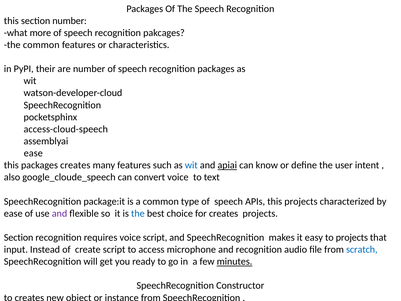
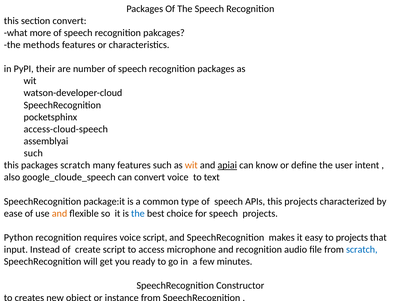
section number: number -> convert (70, 21)
the common: common -> methods (41, 45)
ease: ease -> such (33, 153)
packages creates: creates -> scratch (75, 165)
wit colour: blue -> orange (191, 165)
and colour: purple -> orange (60, 213)
for creates: creates -> speech (224, 213)
Section: Section -> Python (19, 237)
minutes underline: present -> none (235, 261)
